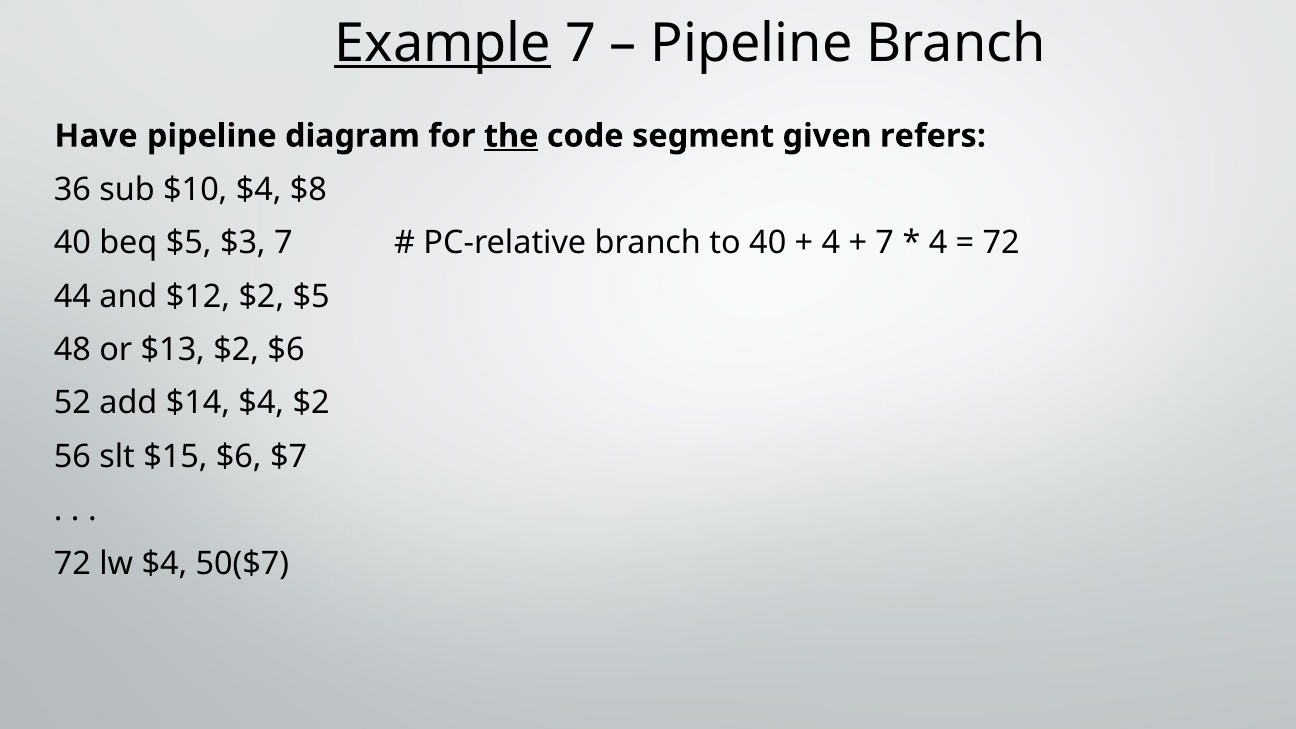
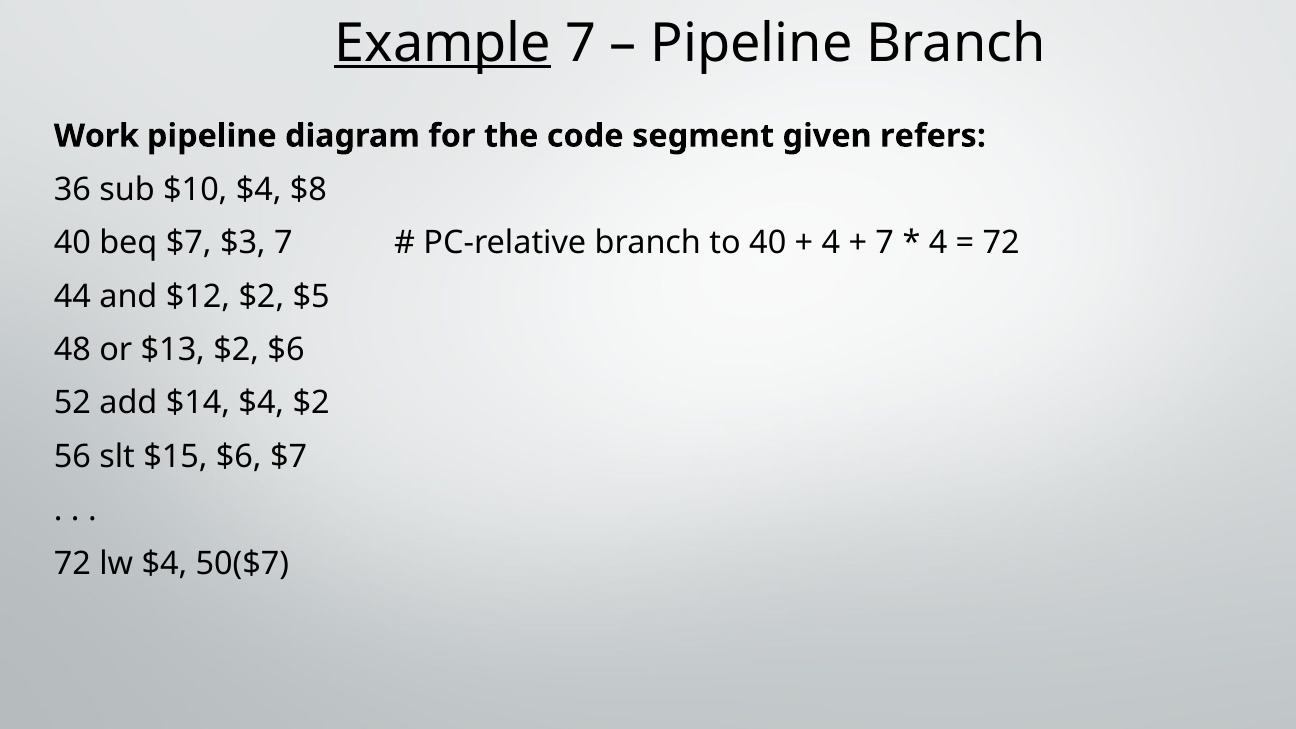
Have: Have -> Work (96, 136)
the underline: present -> none (511, 136)
beq $5: $5 -> $7 (189, 243)
